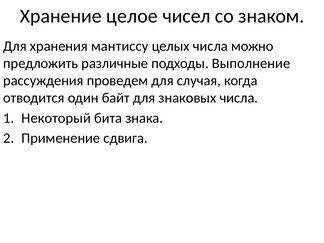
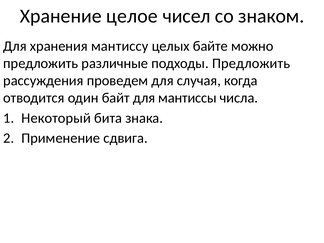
целых числа: числа -> байте (210, 46)
подходы Выполнение: Выполнение -> Предложить (251, 63)
знаковых: знаковых -> мантиссы (187, 98)
